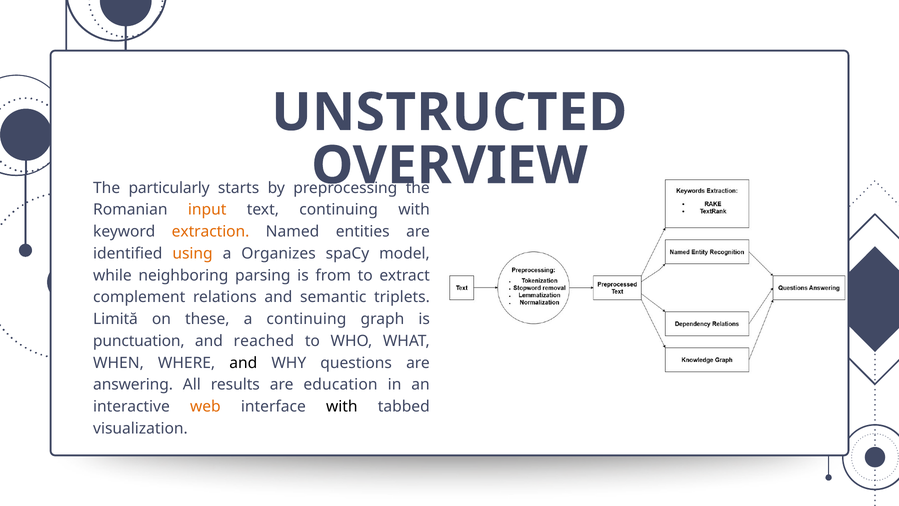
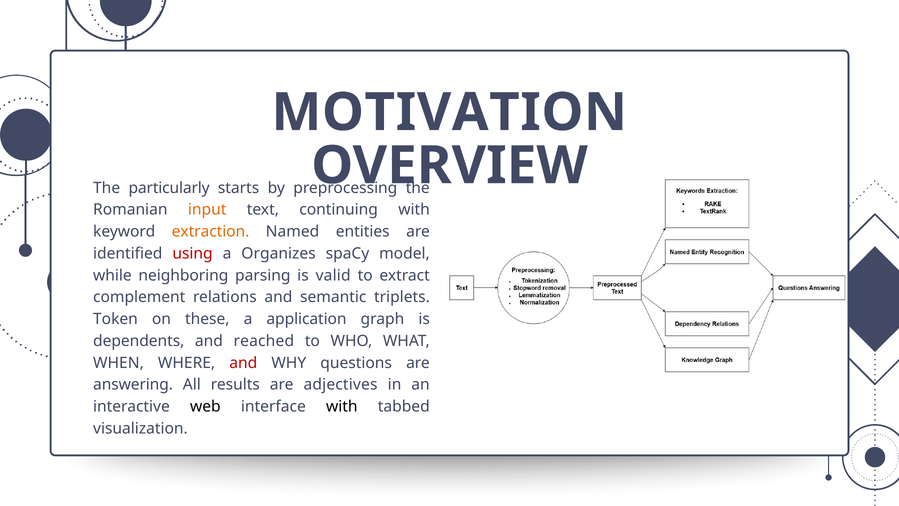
UNSTRUCTED: UNSTRUCTED -> MOTIVATION (449, 112)
using colour: orange -> red (193, 253)
from: from -> valid (333, 275)
Limită: Limită -> Token (115, 319)
a continuing: continuing -> application (307, 319)
punctuation: punctuation -> dependents (139, 341)
and colour: black -> red (243, 363)
education: education -> adjectives (341, 384)
web colour: orange -> black (205, 406)
